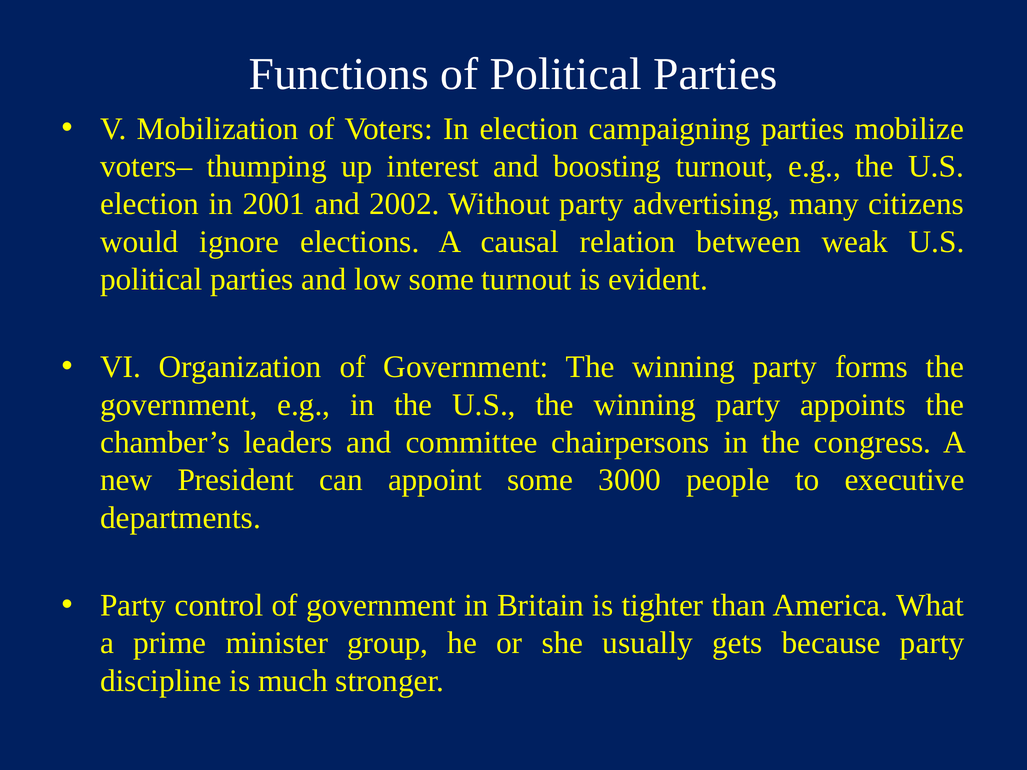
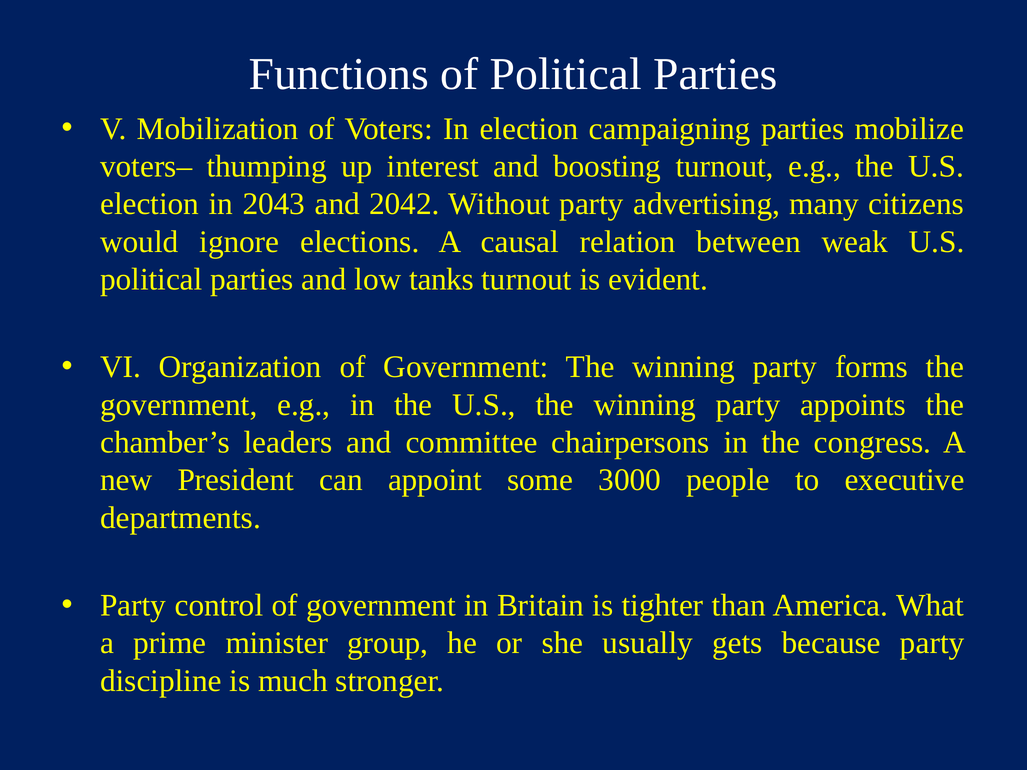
2001: 2001 -> 2043 (274, 204)
2002: 2002 -> 2042 (404, 204)
low some: some -> tanks (442, 279)
